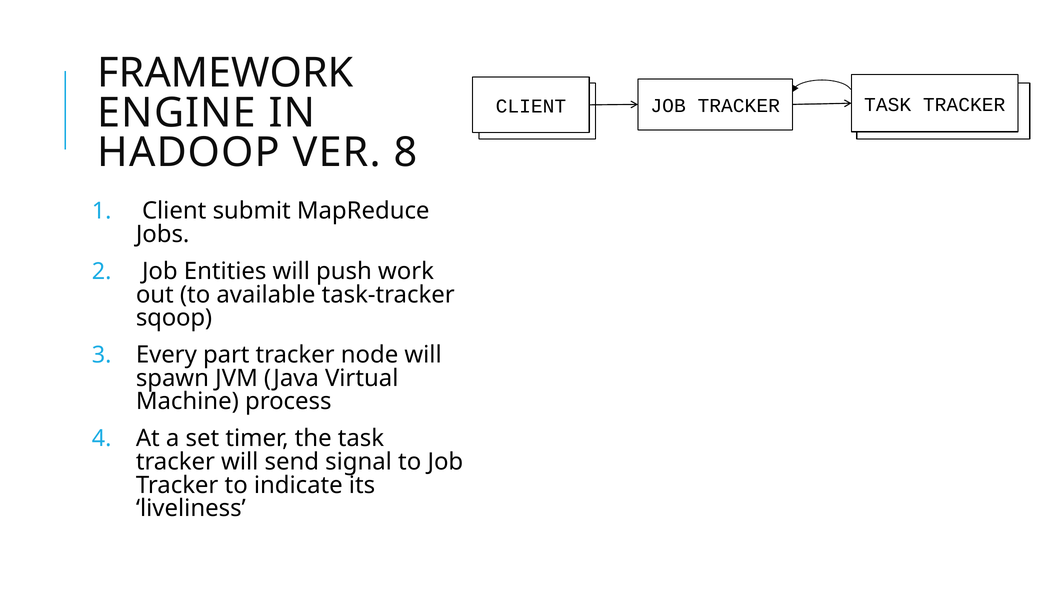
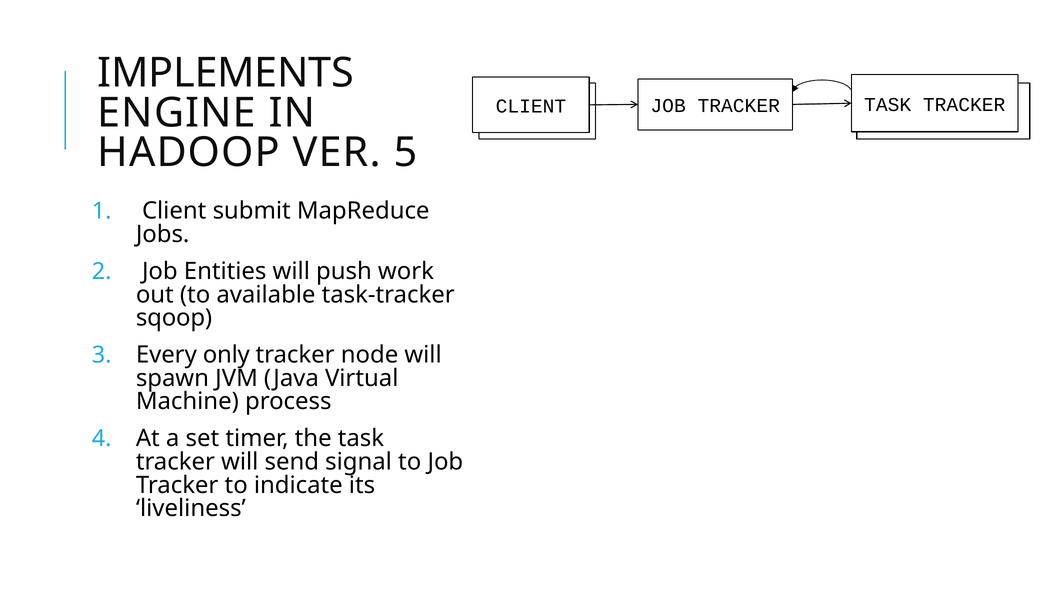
FRAMEWORK: FRAMEWORK -> IMPLEMENTS (226, 73)
8: 8 -> 5 (405, 153)
part: part -> only (226, 355)
